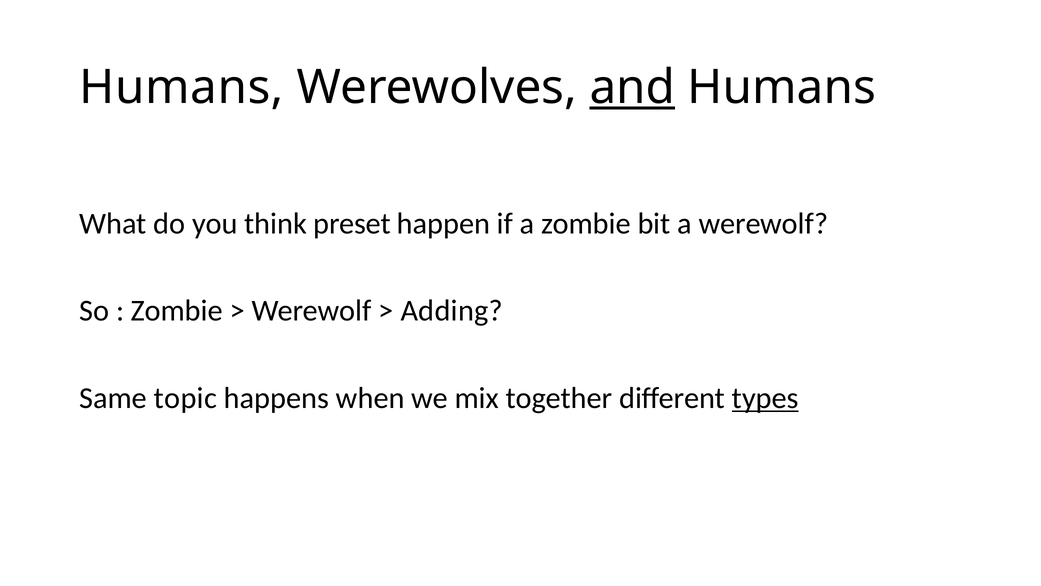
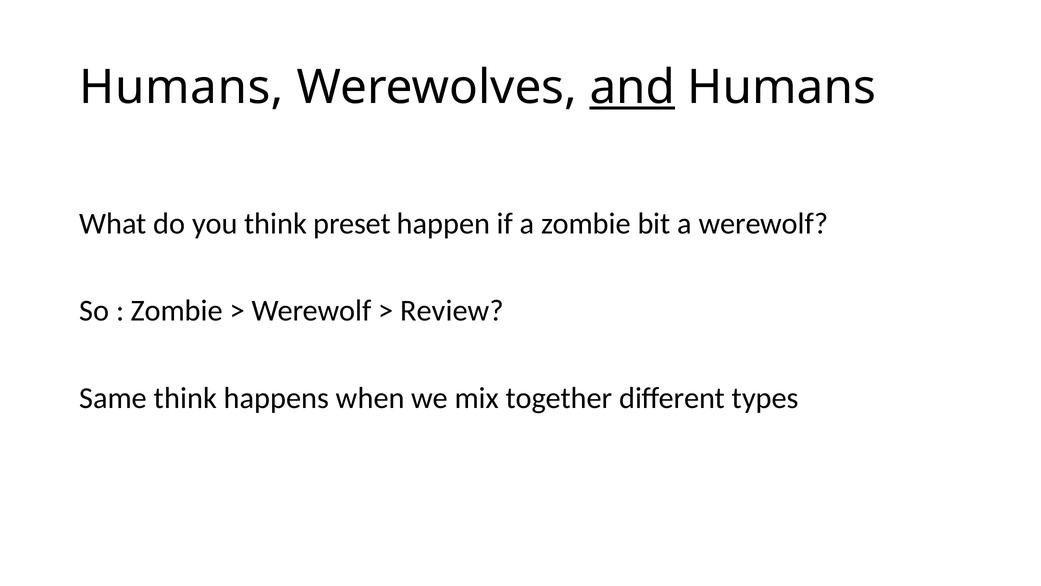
Adding: Adding -> Review (452, 311)
Same topic: topic -> think (185, 398)
types underline: present -> none (765, 398)
